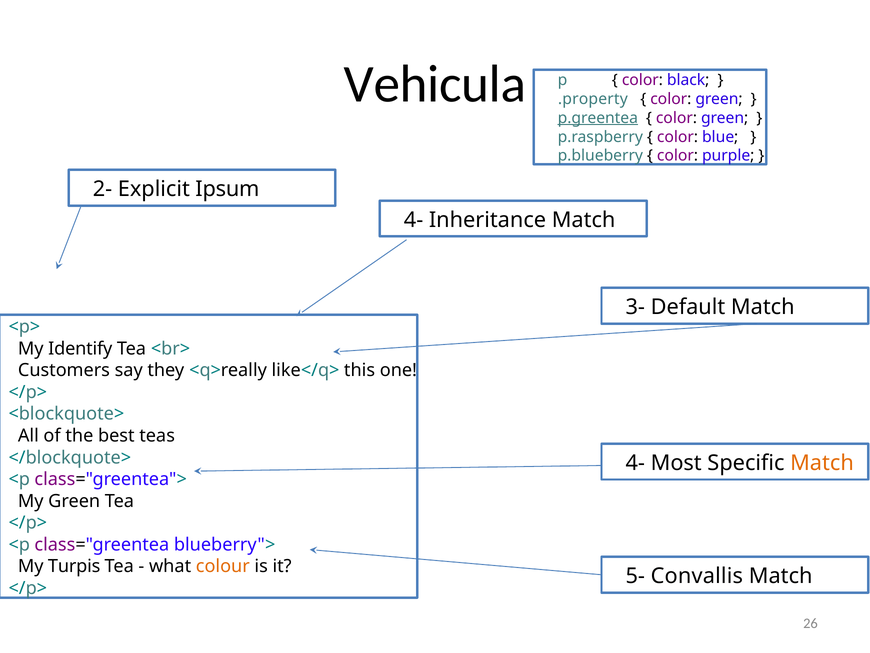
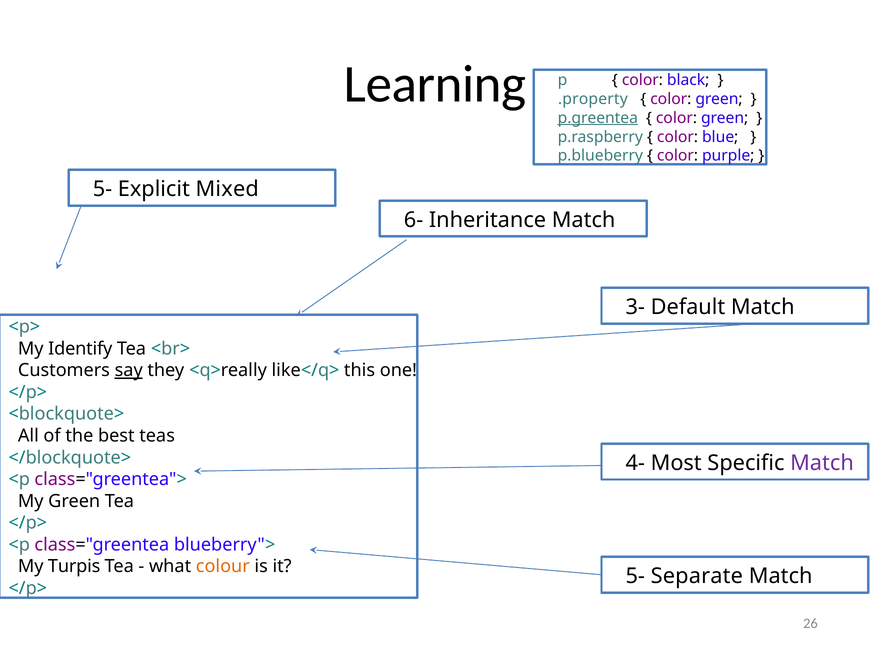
Vehicula: Vehicula -> Learning (435, 84)
2-: 2- -> 5- (102, 189)
Ipsum: Ipsum -> Mixed (227, 189)
4-: 4- -> 6- (414, 220)
say underline: none -> present (129, 370)
Match colour: orange -> purple (822, 463)
Convallis: Convallis -> Separate (697, 576)
